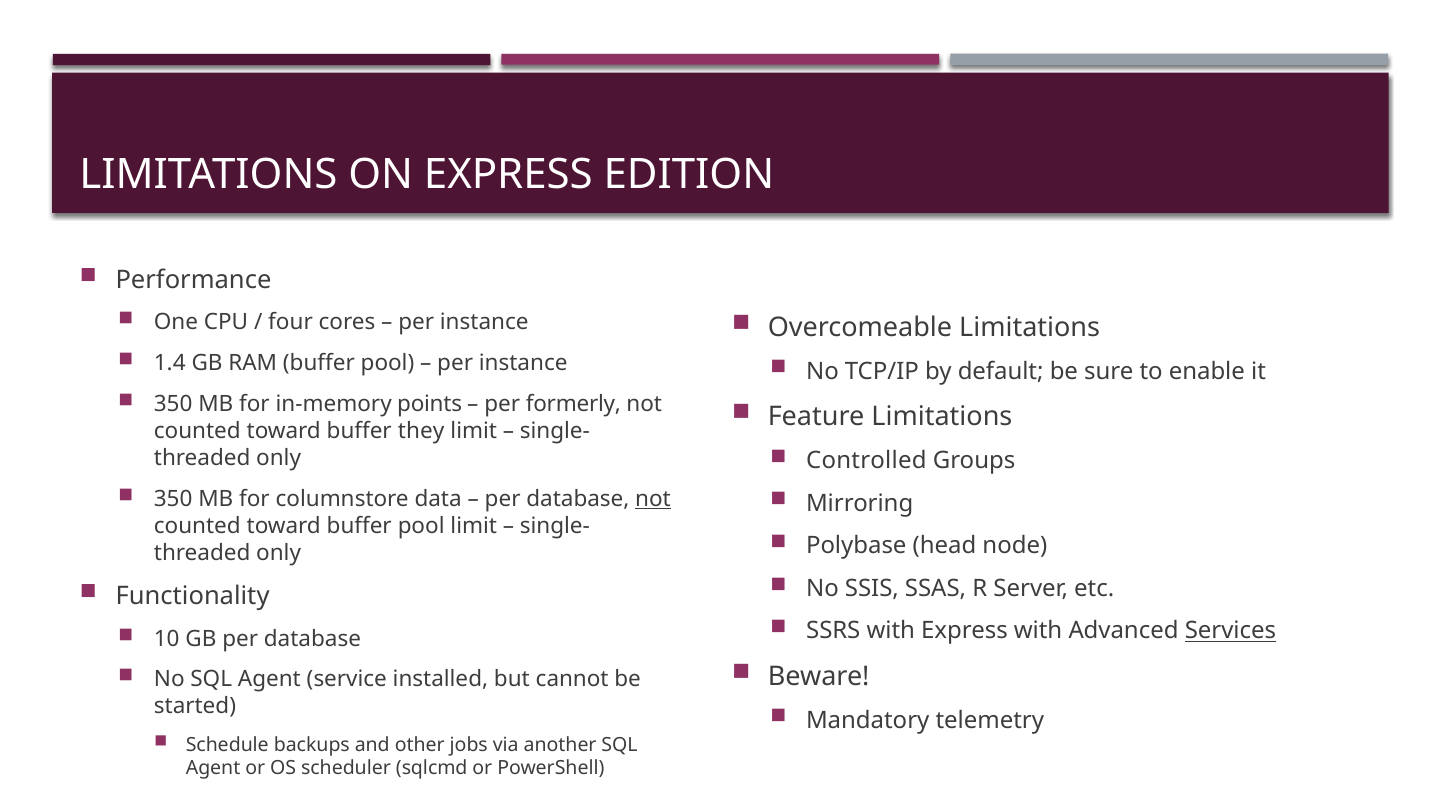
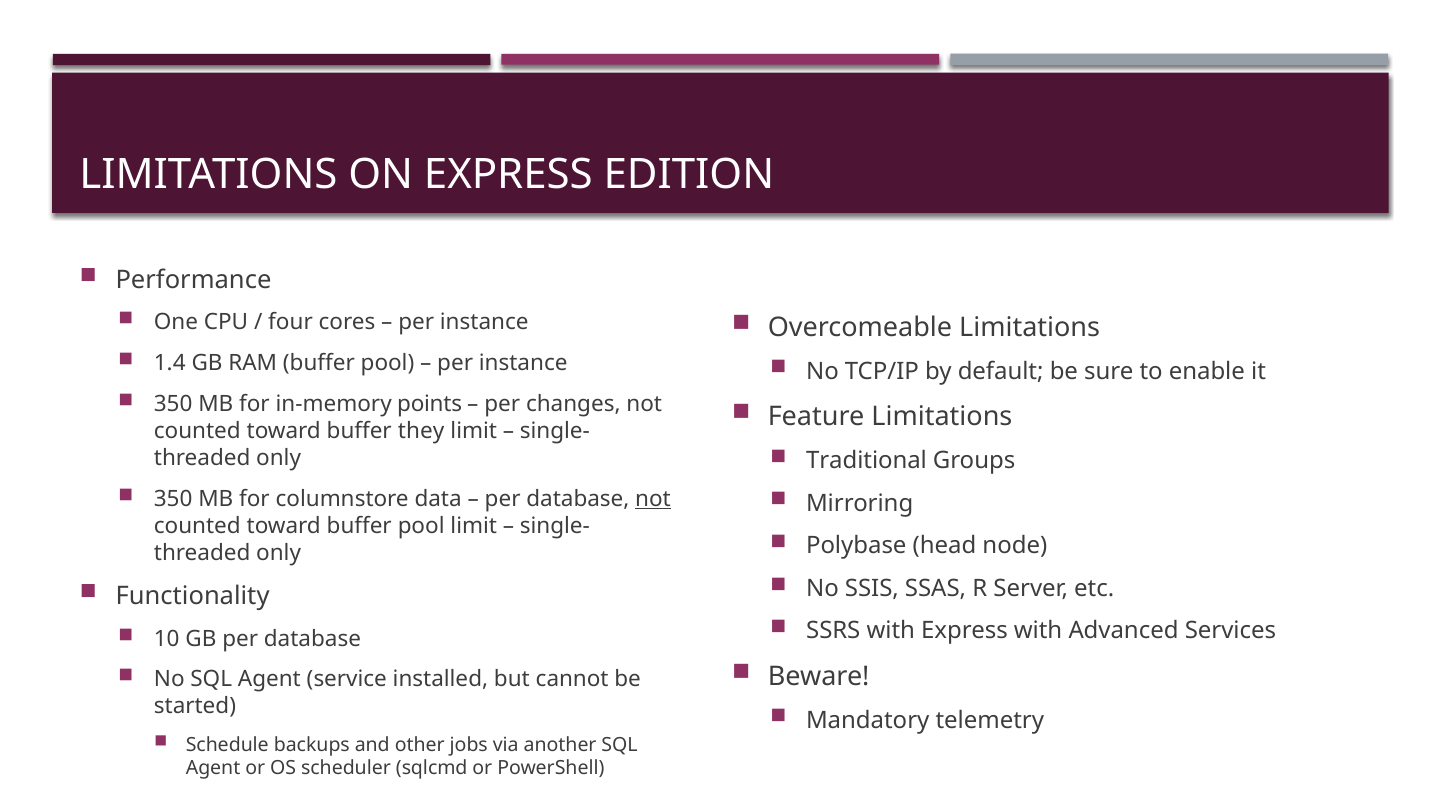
formerly: formerly -> changes (573, 404)
Controlled: Controlled -> Traditional (867, 461)
Services underline: present -> none (1230, 631)
